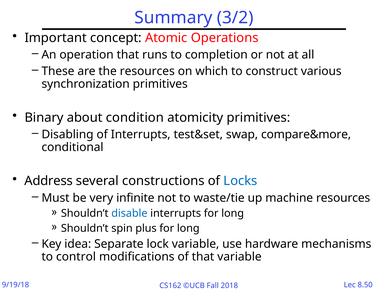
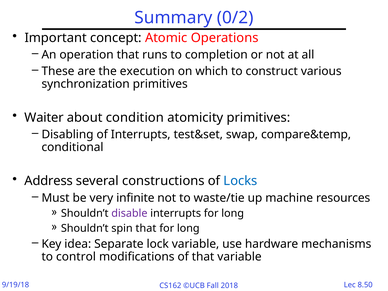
3/2: 3/2 -> 0/2 (235, 18)
the resources: resources -> execution (147, 71)
Binary: Binary -> Waiter (44, 118)
compare&more: compare&more -> compare&temp (306, 135)
disable colour: blue -> purple (129, 213)
spin plus: plus -> that (146, 228)
